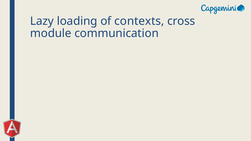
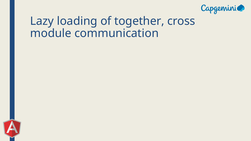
contexts: contexts -> together (139, 21)
